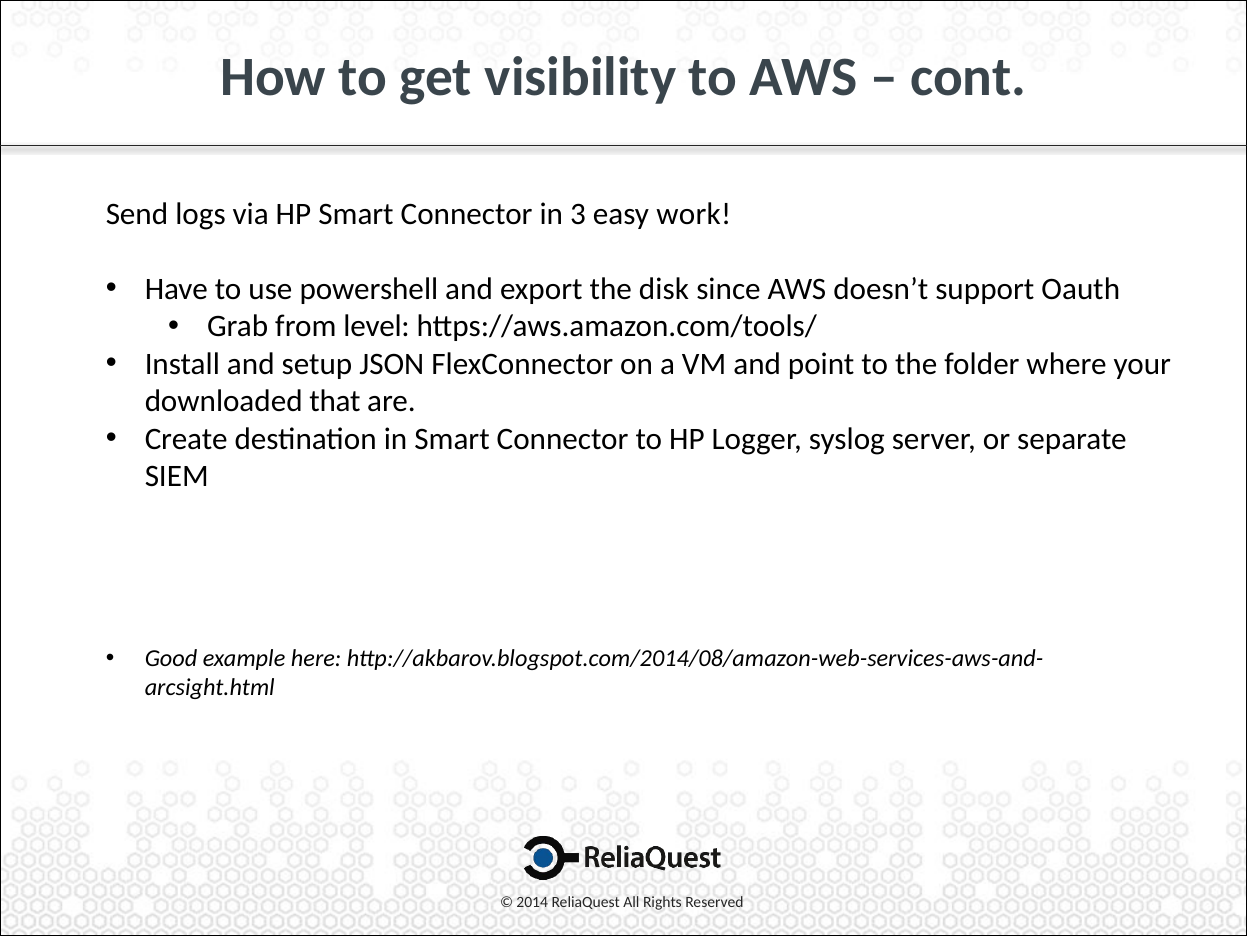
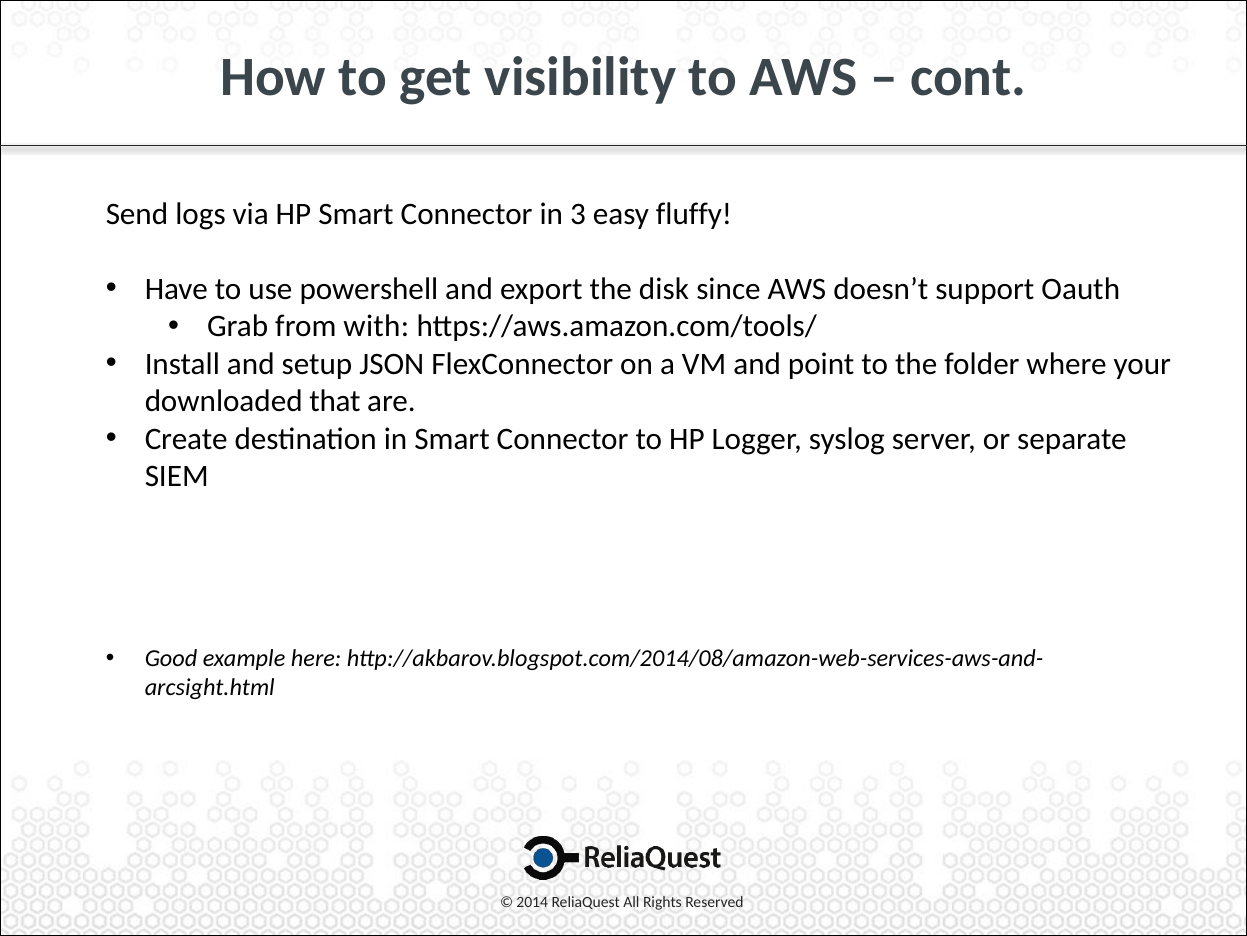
work: work -> fluffy (694, 214)
level: level -> with (376, 326)
